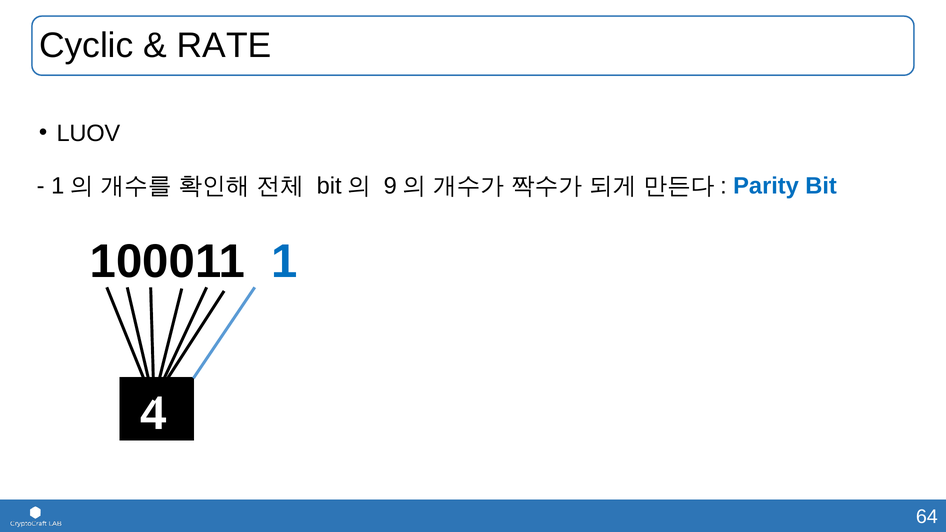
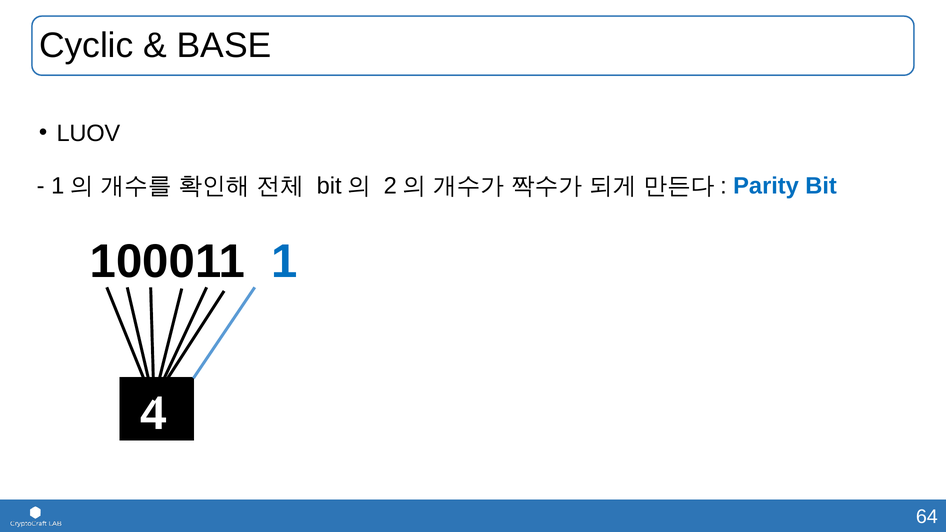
RATE: RATE -> BASE (224, 45)
9: 9 -> 2 (390, 186)
